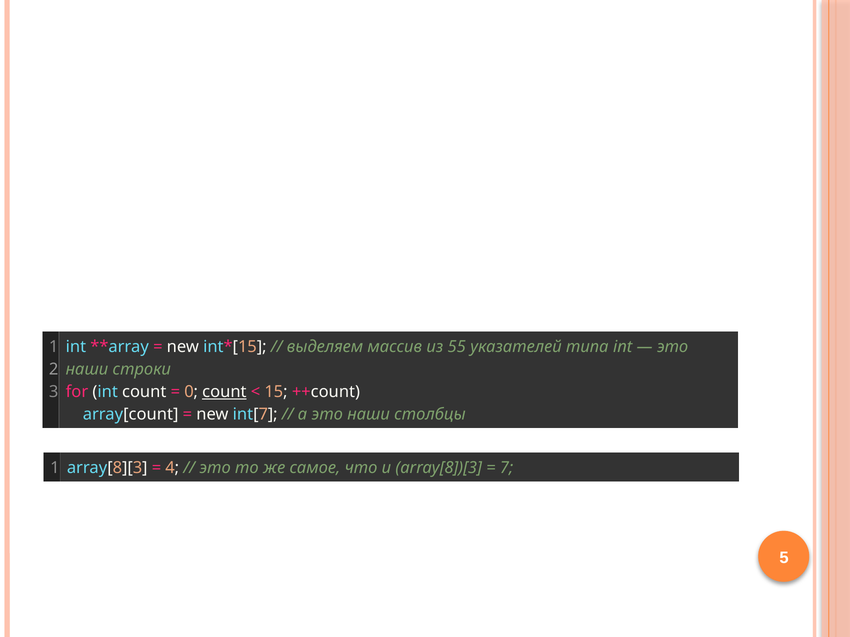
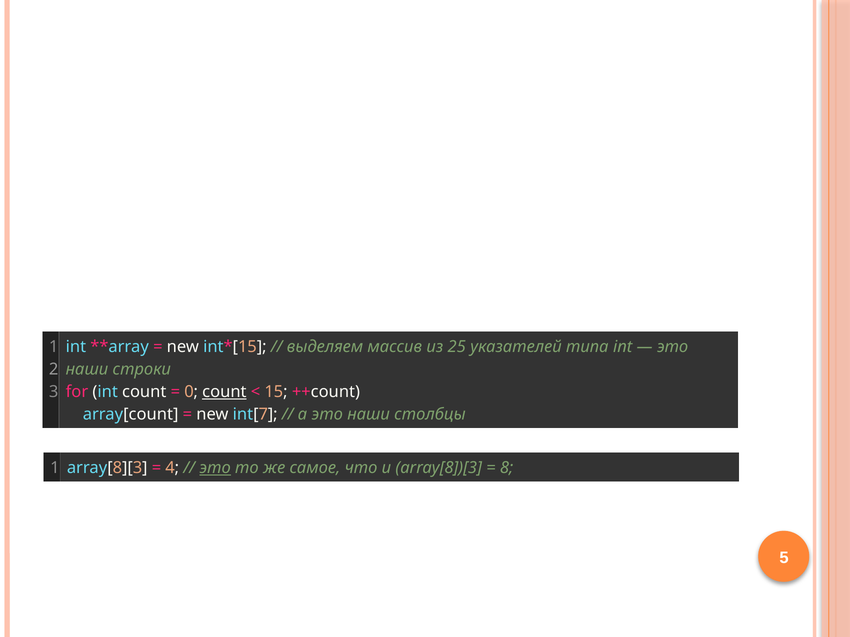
55: 55 -> 25 (457, 347)
это underline: none -> present (215, 468)
7: 7 -> 8 (507, 468)
